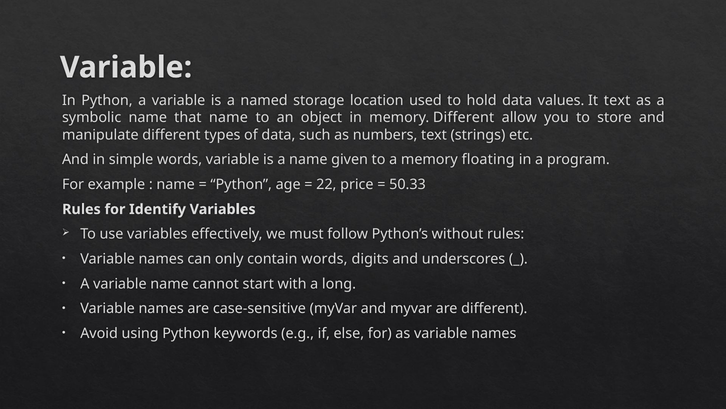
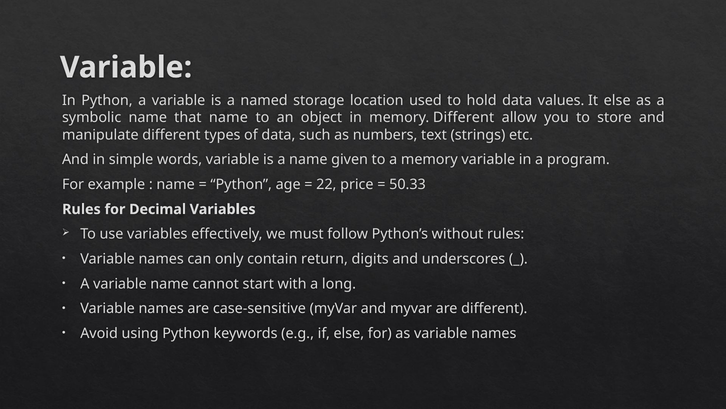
It text: text -> else (617, 100)
memory floating: floating -> variable (488, 159)
Identify: Identify -> Decimal (158, 209)
contain words: words -> return (325, 259)
